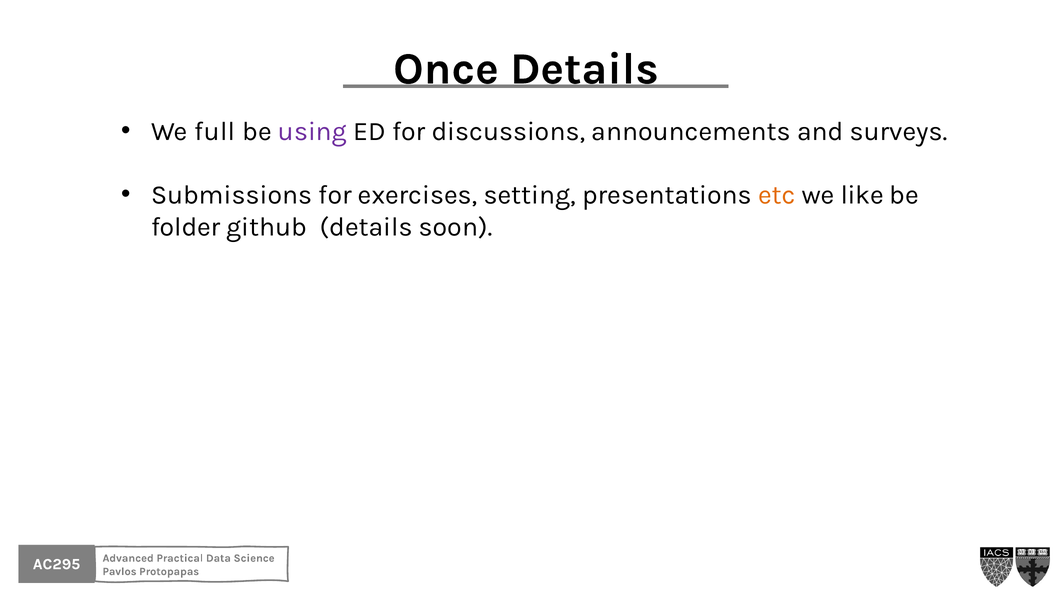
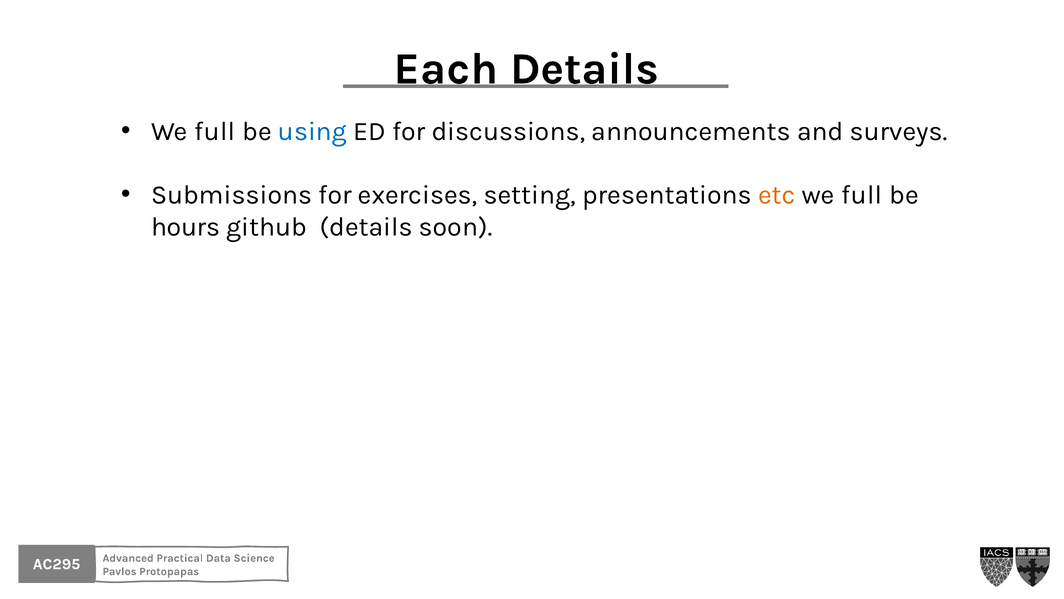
Once: Once -> Each (446, 69)
using colour: purple -> blue (312, 131)
like: like -> full (862, 195)
folder: folder -> hours (186, 227)
